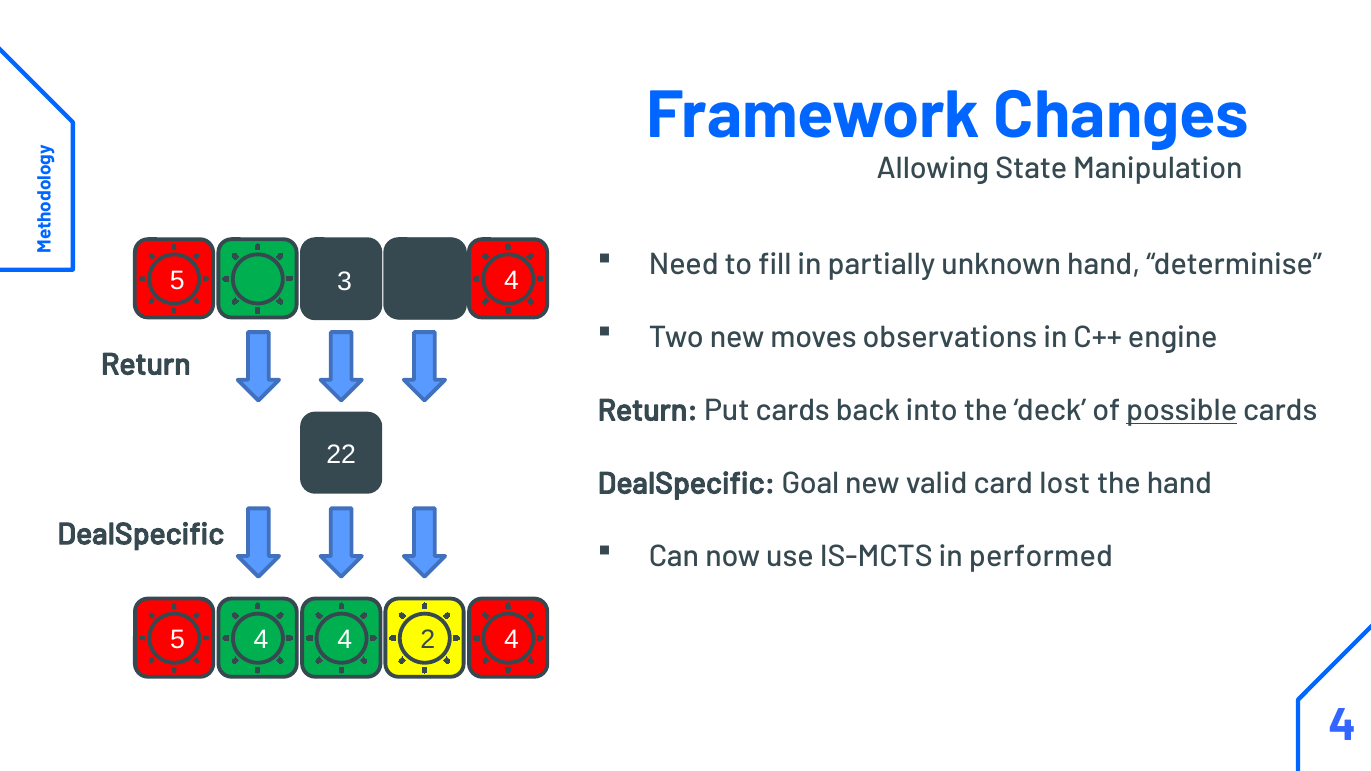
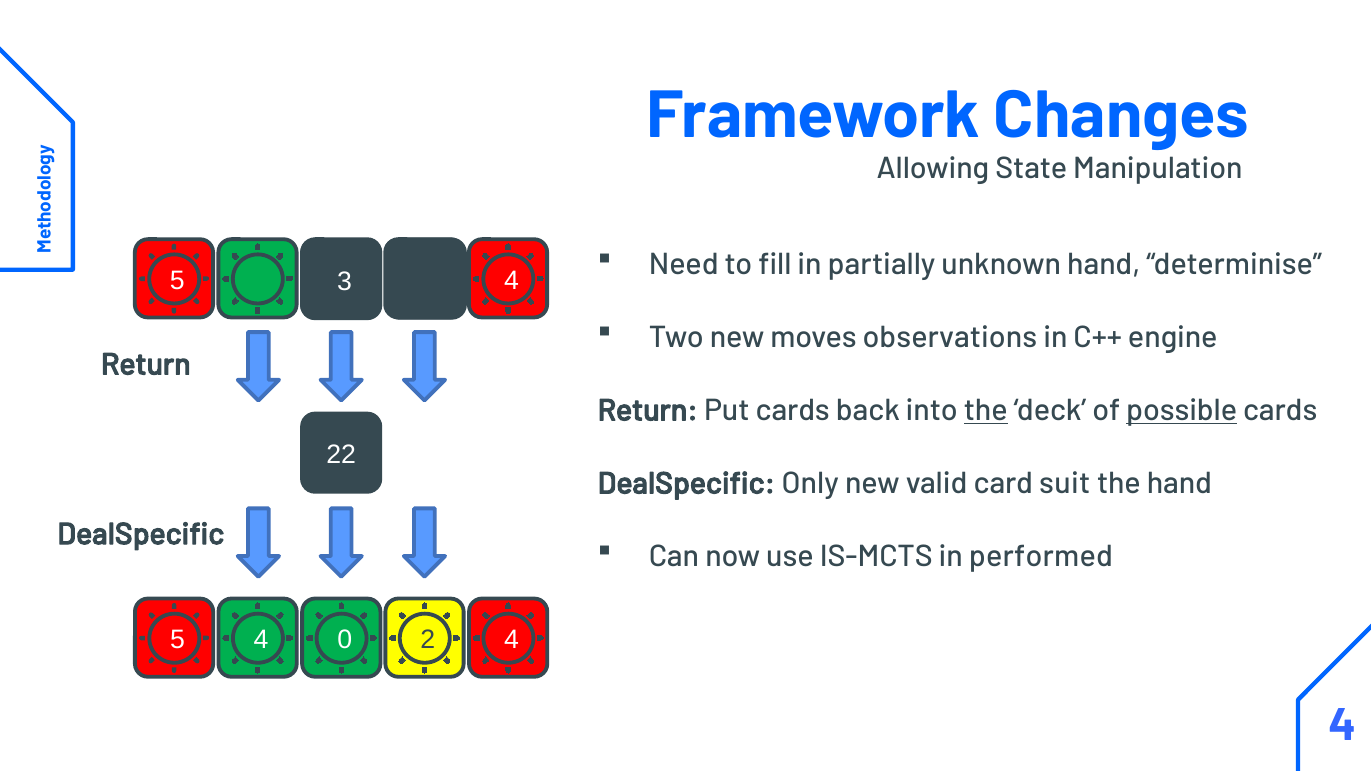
the underline: none -> present (986, 410)
Goal: Goal -> Only (810, 484)
lost: lost -> suit (1065, 484)
4 4: 4 -> 0 (345, 640)
